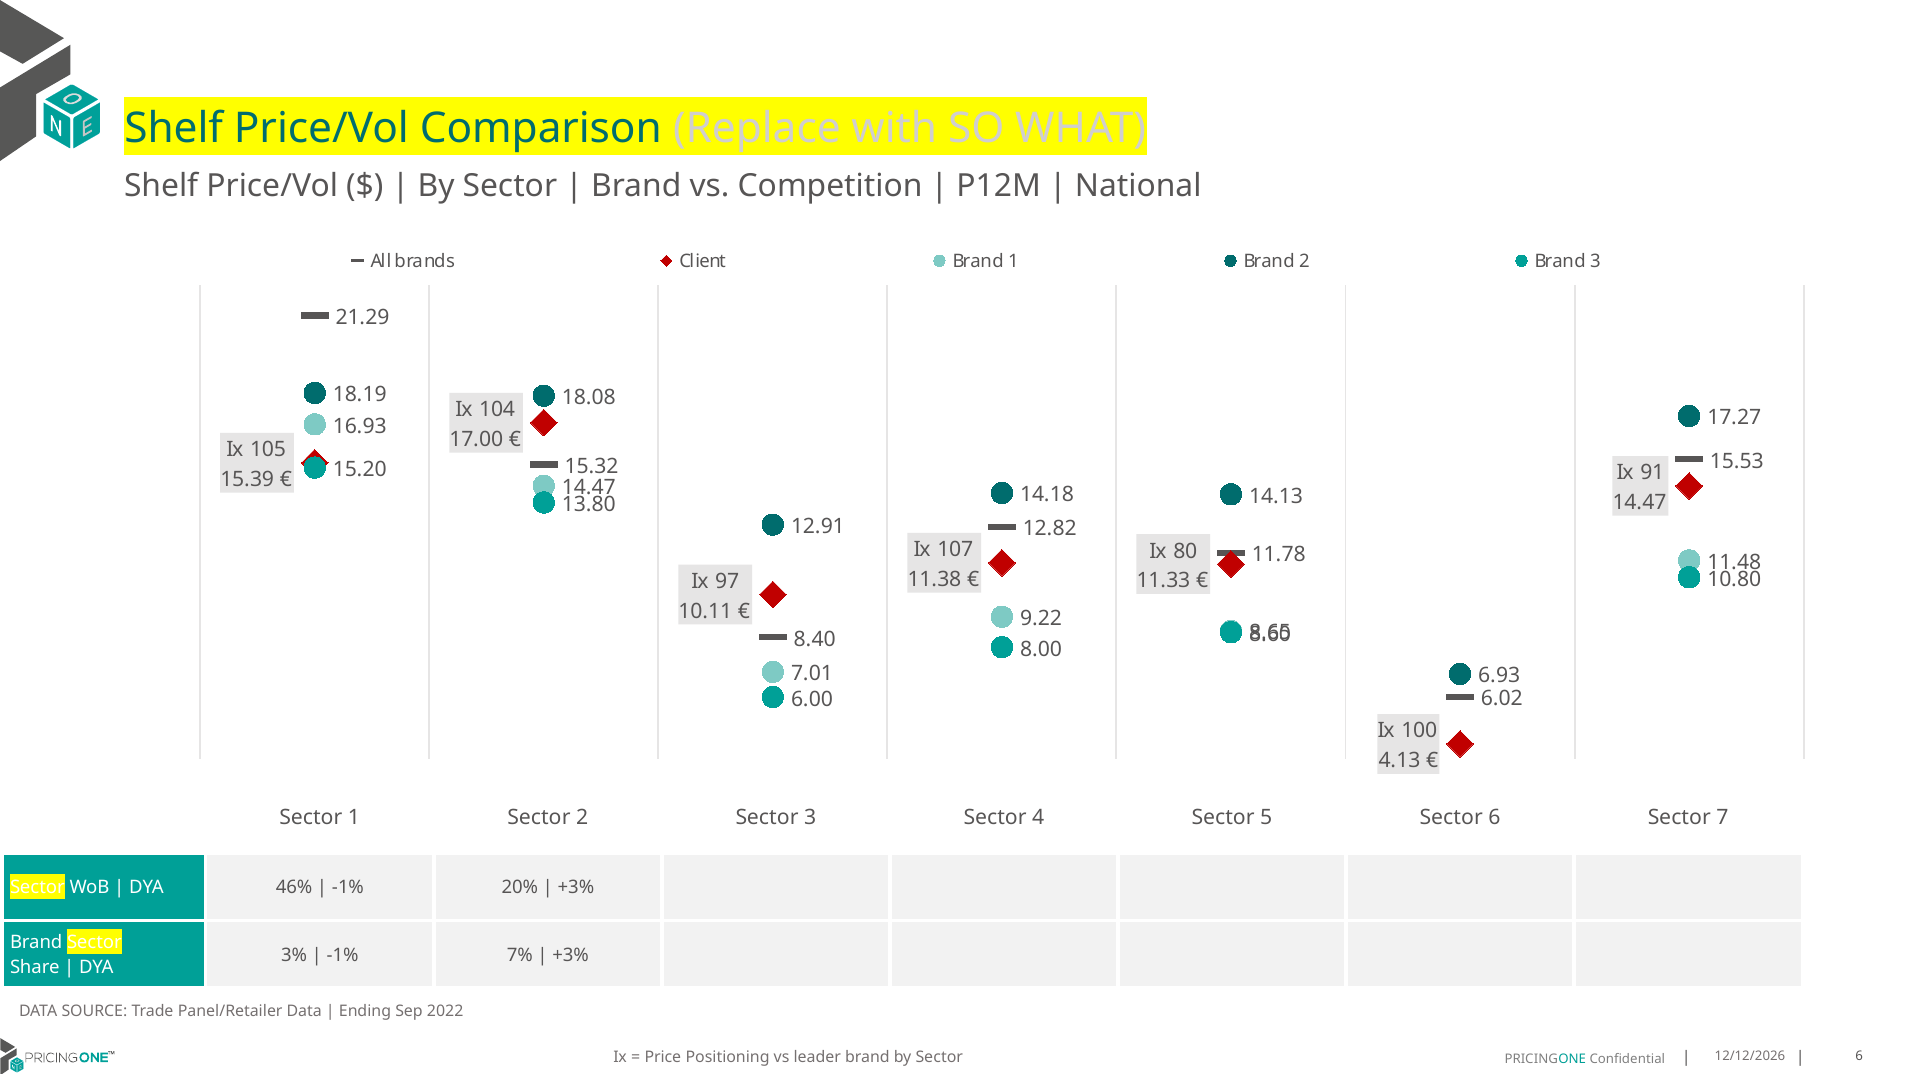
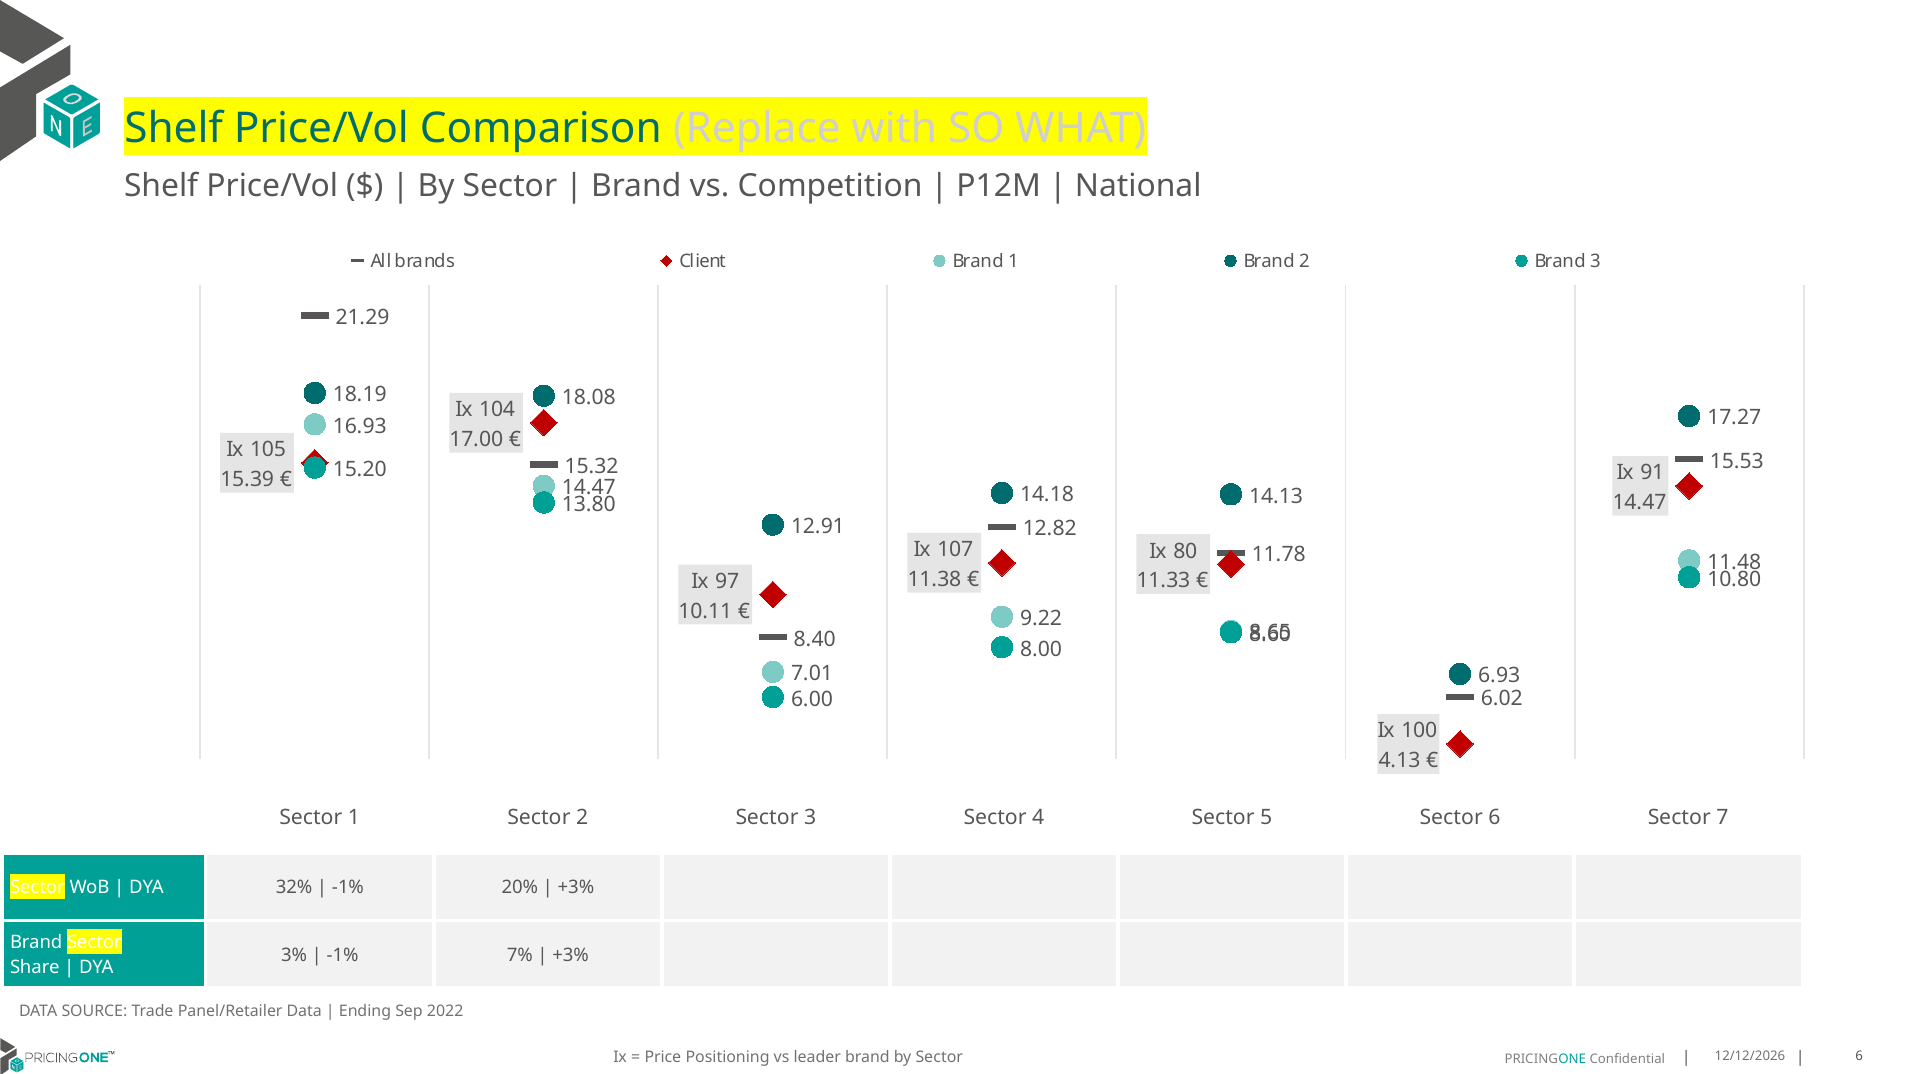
46%: 46% -> 32% (294, 888)
